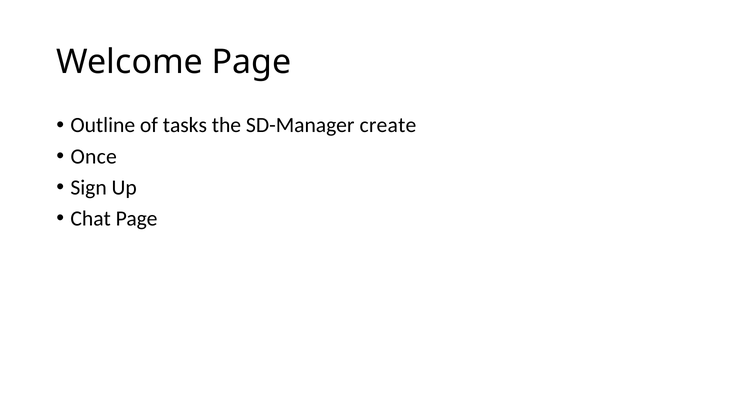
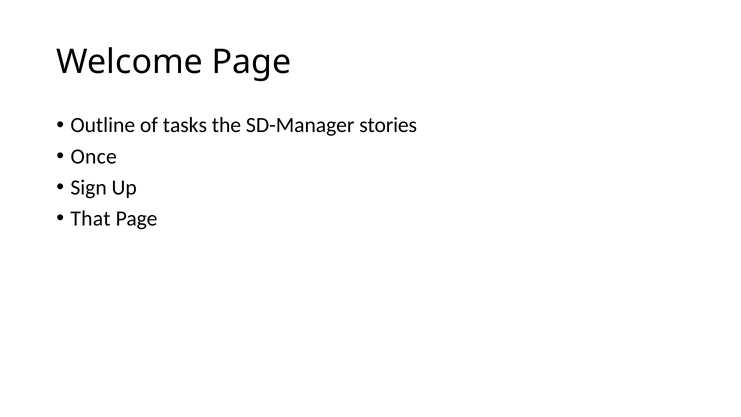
create: create -> stories (388, 125)
Chat: Chat -> That (91, 218)
